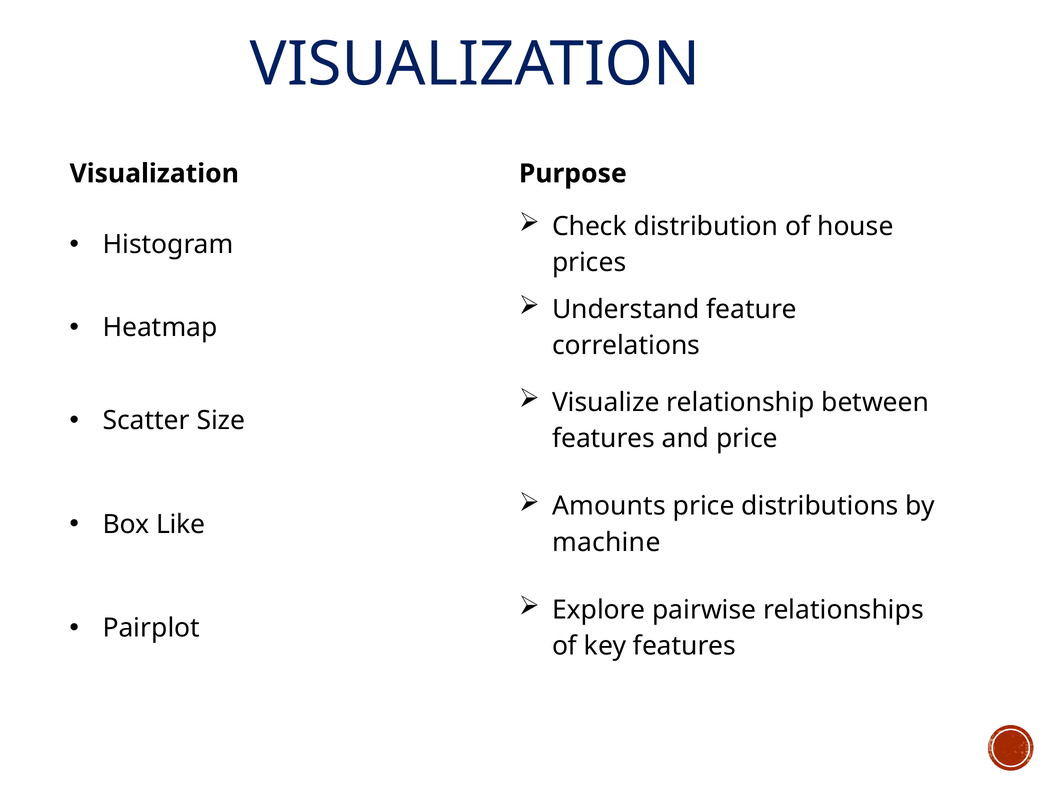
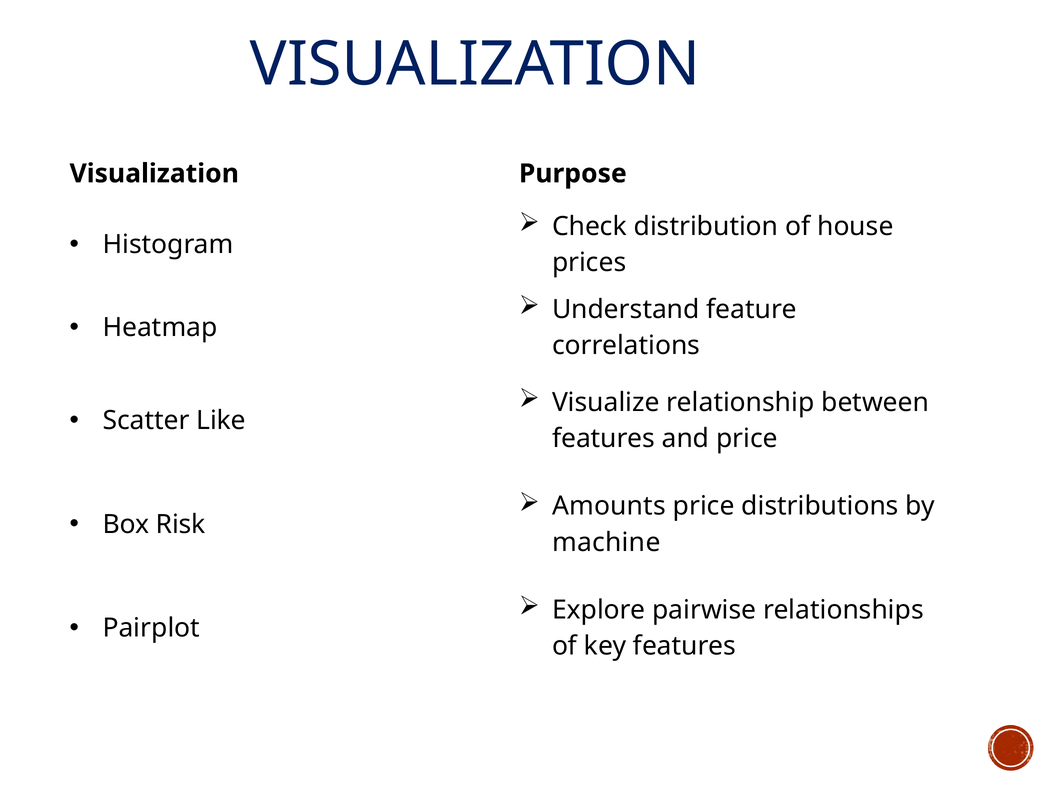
Size: Size -> Like (221, 421)
Like: Like -> Risk (181, 524)
